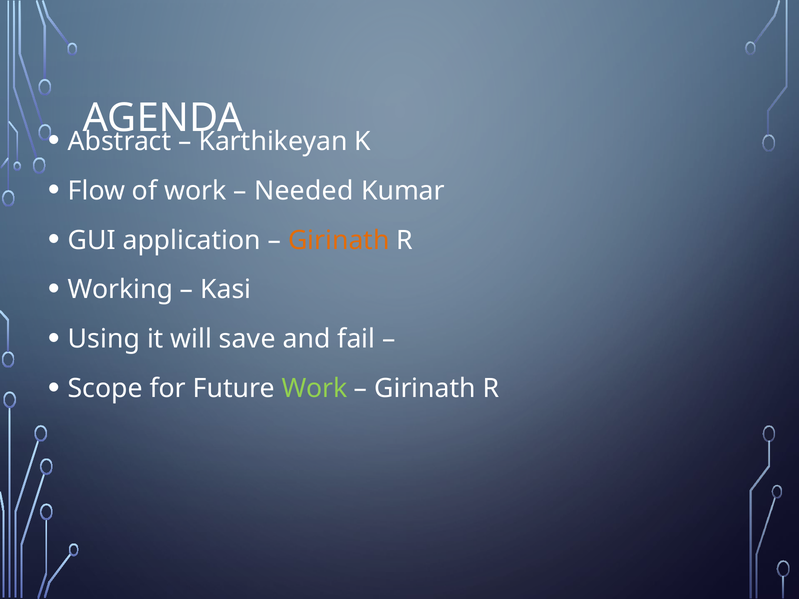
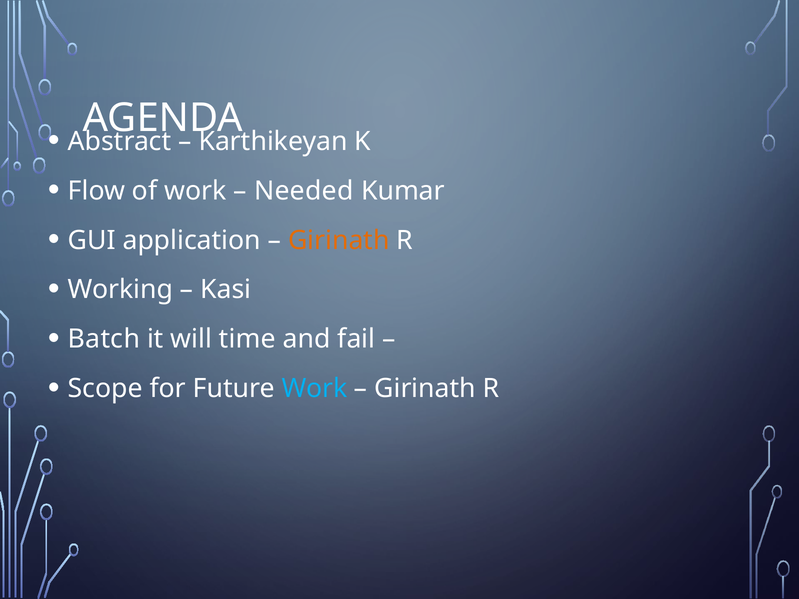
Using: Using -> Batch (104, 339)
save: save -> time (247, 339)
Work colour: light green -> light blue (314, 389)
